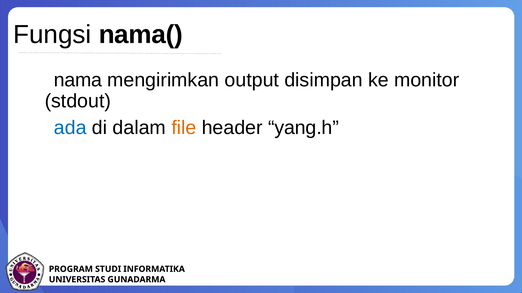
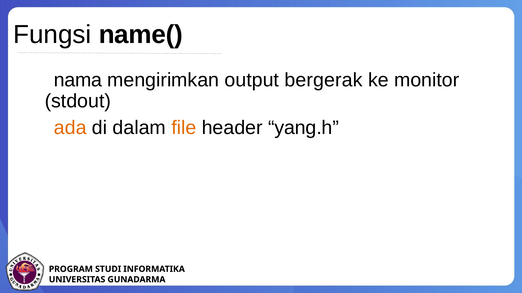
nama(: nama( -> name( (141, 35)
disimpan: disimpan -> bergerak (323, 80)
ada colour: blue -> orange (70, 128)
